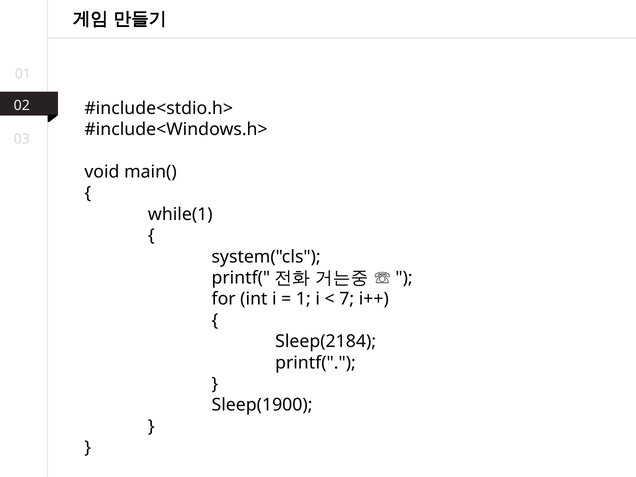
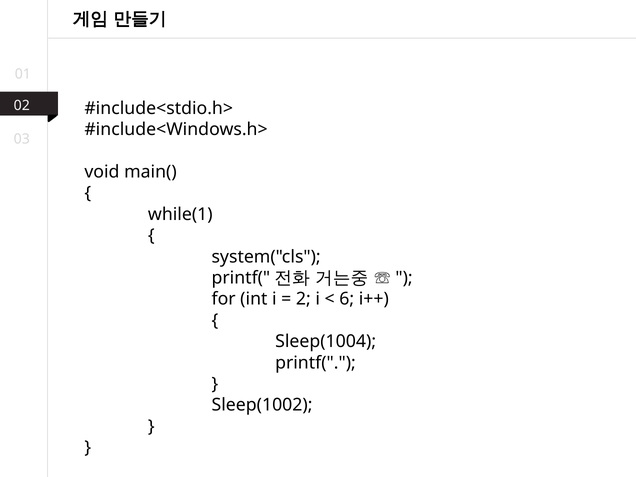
1: 1 -> 2 (303, 299)
7: 7 -> 6 (347, 299)
Sleep(2184: Sleep(2184 -> Sleep(1004 (326, 342)
Sleep(1900: Sleep(1900 -> Sleep(1002 (262, 405)
